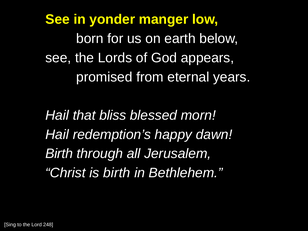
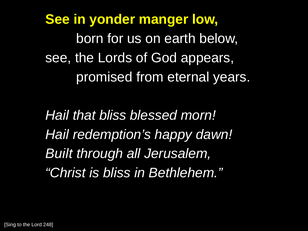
Birth: Birth -> Built (59, 154)
is birth: birth -> bliss (117, 173)
